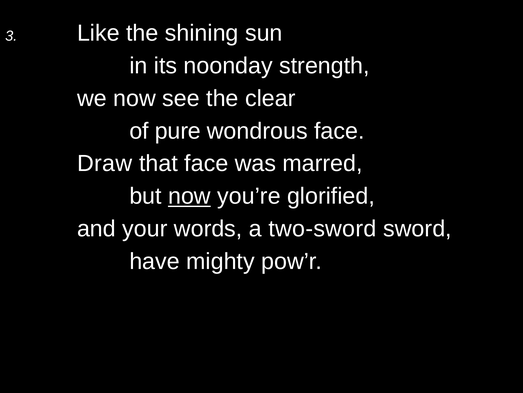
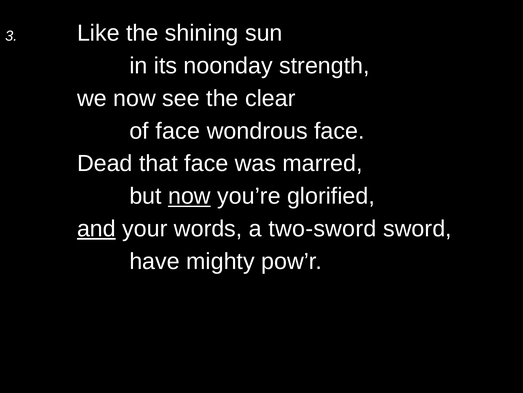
of pure: pure -> face (178, 131)
Draw: Draw -> Dead (105, 163)
and underline: none -> present (96, 228)
